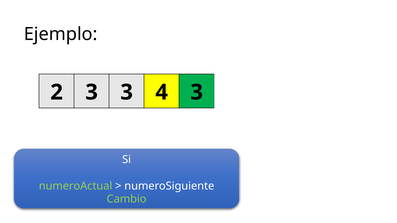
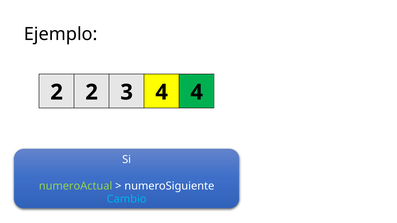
2 3: 3 -> 2 (92, 92)
4 3: 3 -> 4 (197, 92)
Cambio colour: light green -> light blue (127, 199)
